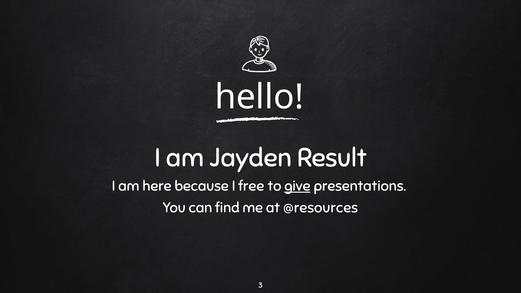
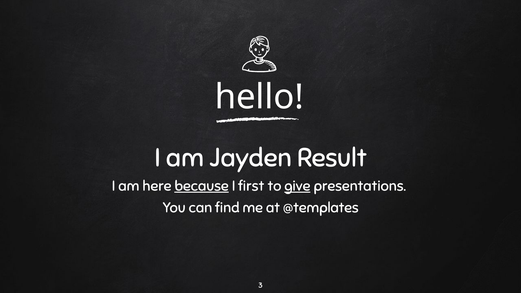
because underline: none -> present (202, 186)
free: free -> first (251, 186)
@resources: @resources -> @templates (321, 208)
